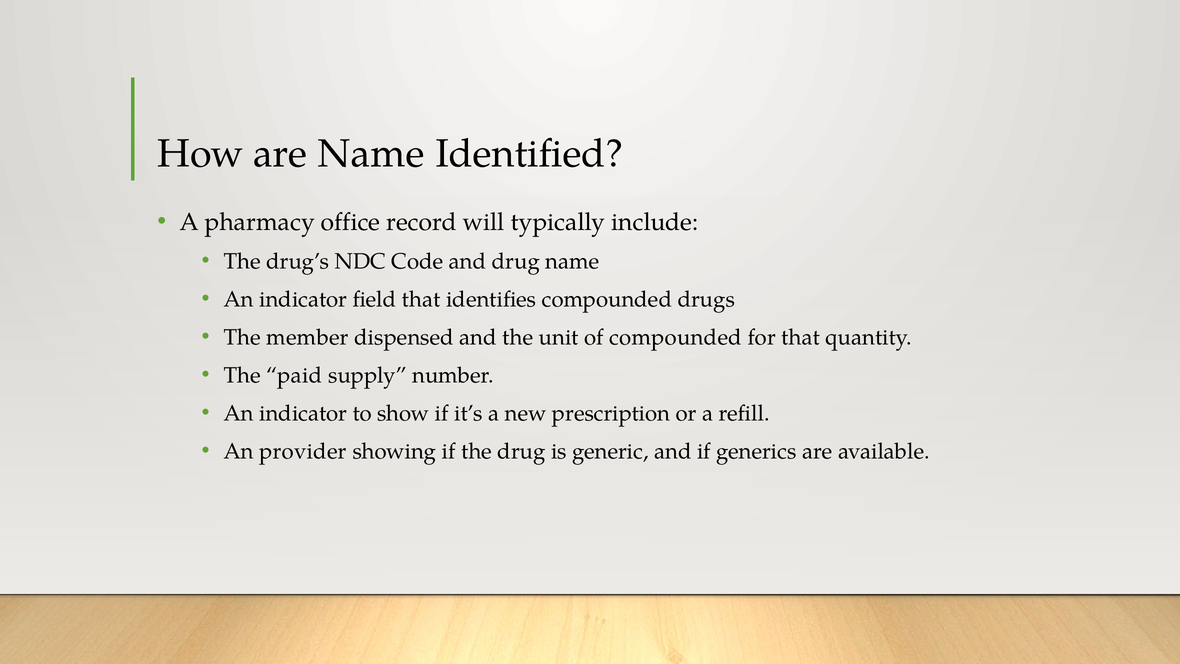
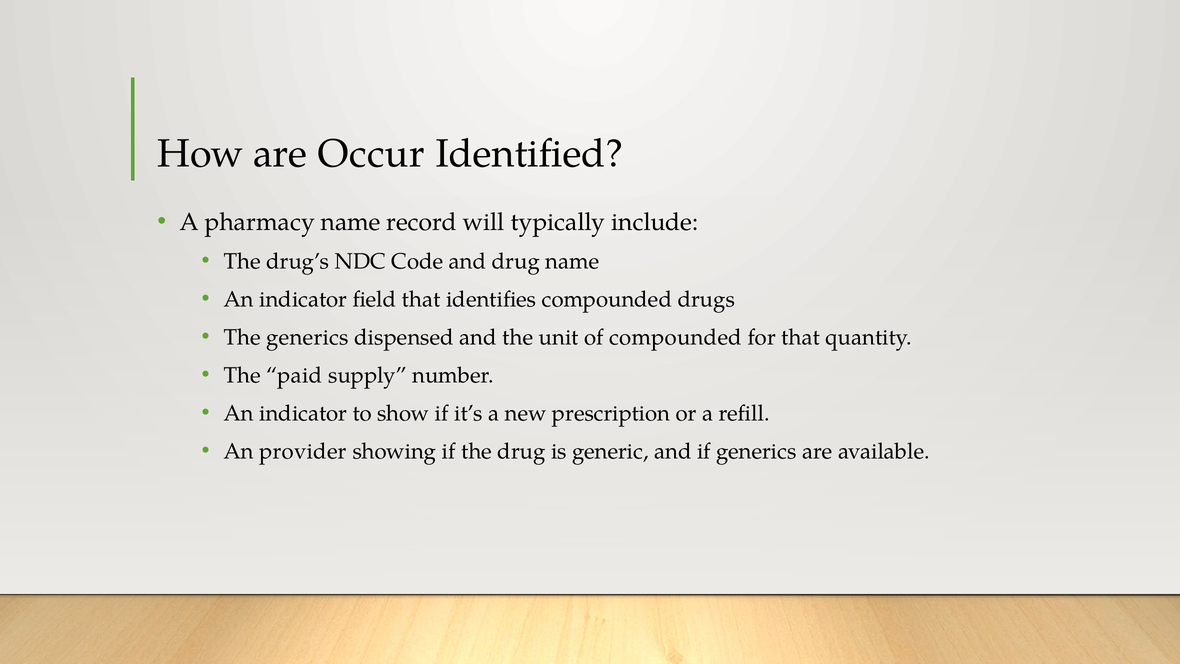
are Name: Name -> Occur (371, 153)
pharmacy office: office -> name (351, 222)
The member: member -> generics (307, 337)
